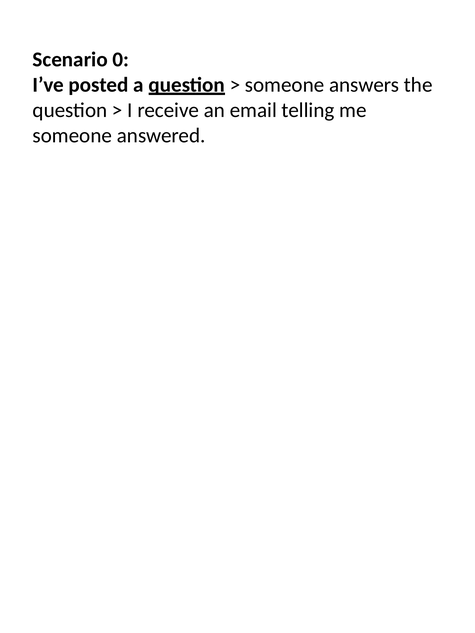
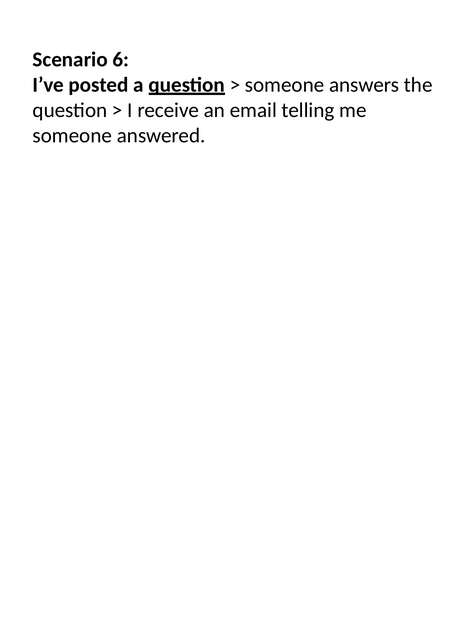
0: 0 -> 6 (121, 59)
